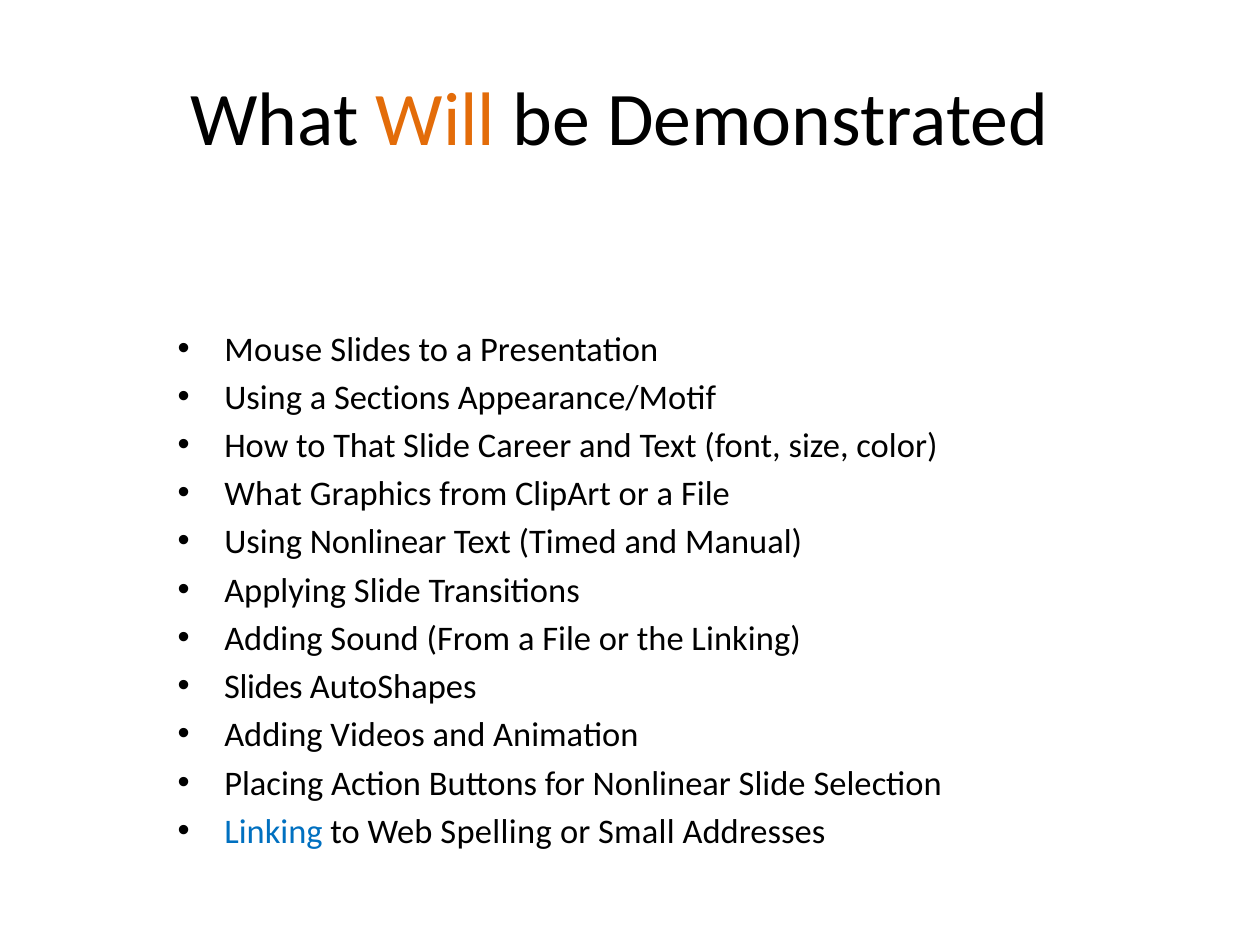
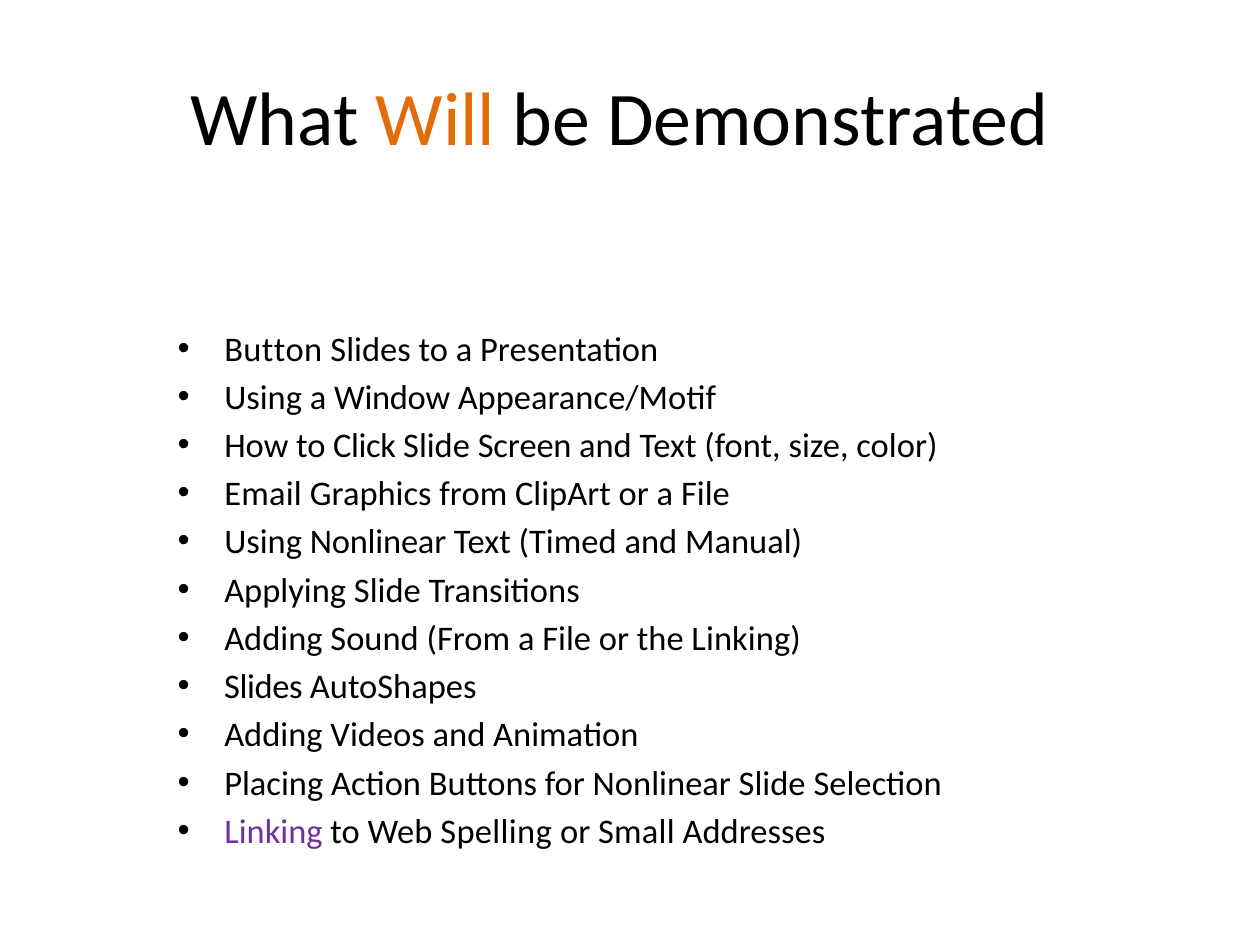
Mouse: Mouse -> Button (273, 350)
Sections: Sections -> Window (392, 398)
That: That -> Click (365, 446)
Career: Career -> Screen (525, 446)
What: What -> Email (263, 494)
Linking colour: blue -> purple (273, 832)
